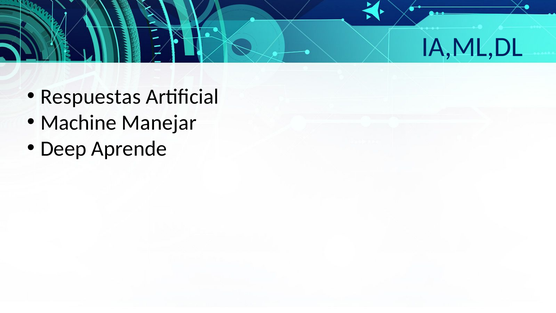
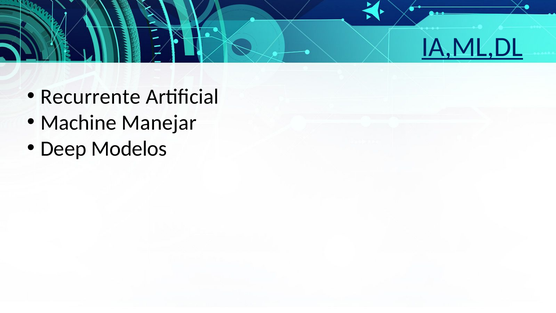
IA,ML,DL underline: none -> present (472, 47)
Respuestas: Respuestas -> Recurrente (91, 97)
Aprende: Aprende -> Modelos (129, 148)
